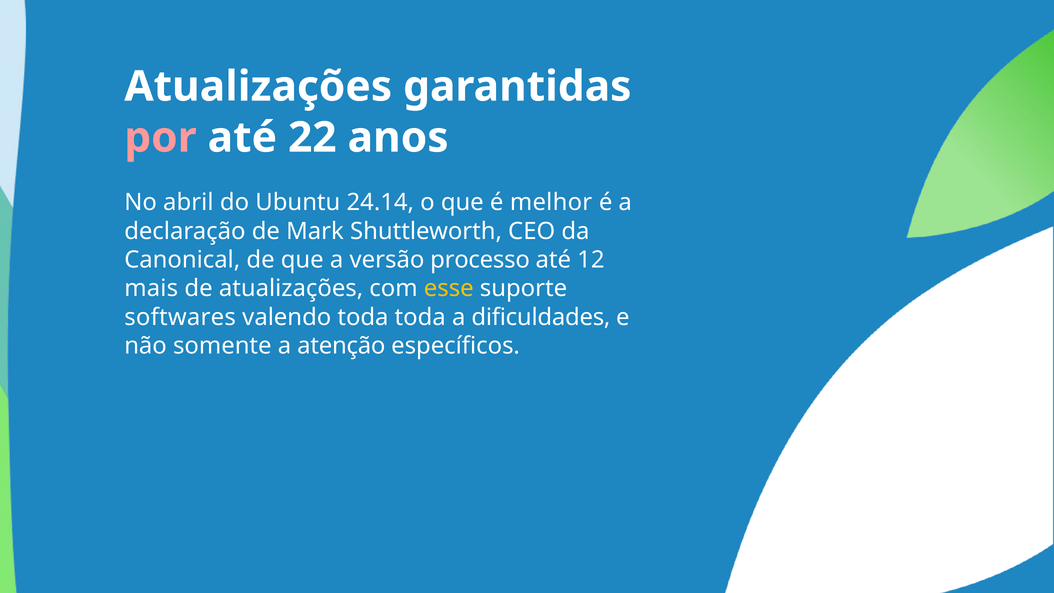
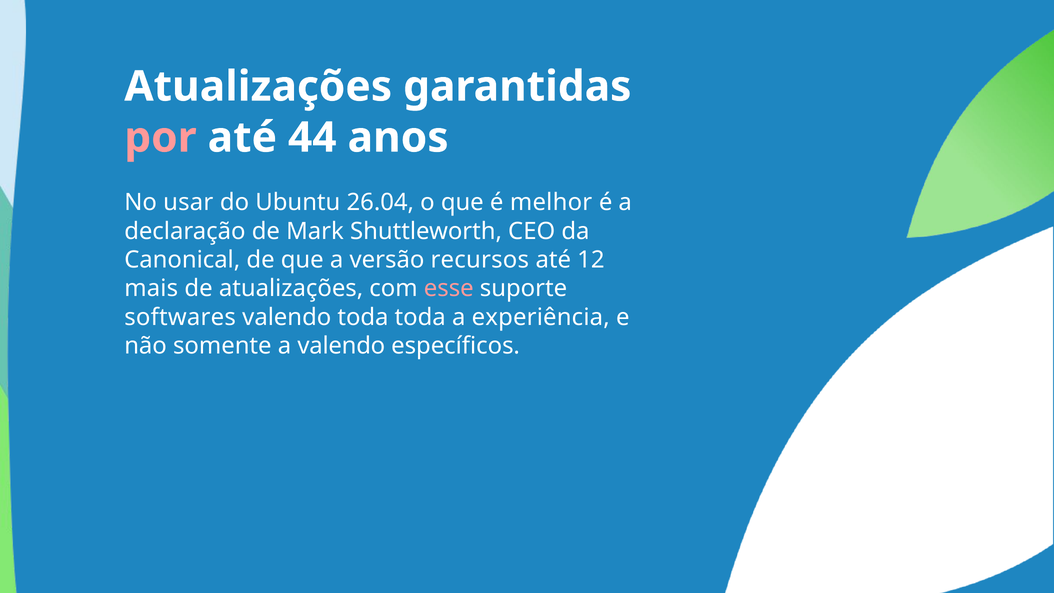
22: 22 -> 44 (312, 138)
abril: abril -> usar (188, 202)
24.14: 24.14 -> 26.04 (380, 202)
processo: processo -> recursos (480, 260)
esse colour: yellow -> pink (449, 288)
dificuldades: dificuldades -> experiência (541, 317)
a atenção: atenção -> valendo (341, 346)
